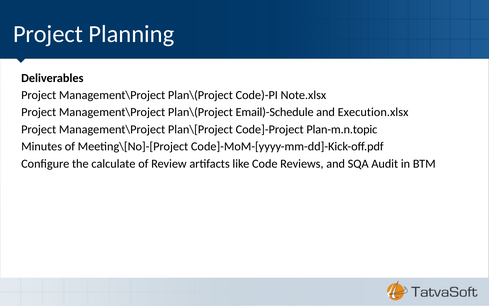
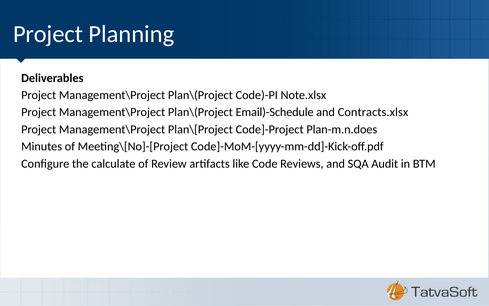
Execution.xlsx: Execution.xlsx -> Contracts.xlsx (373, 112)
Plan-m.n.topic: Plan-m.n.topic -> Plan-m.n.does (342, 129)
